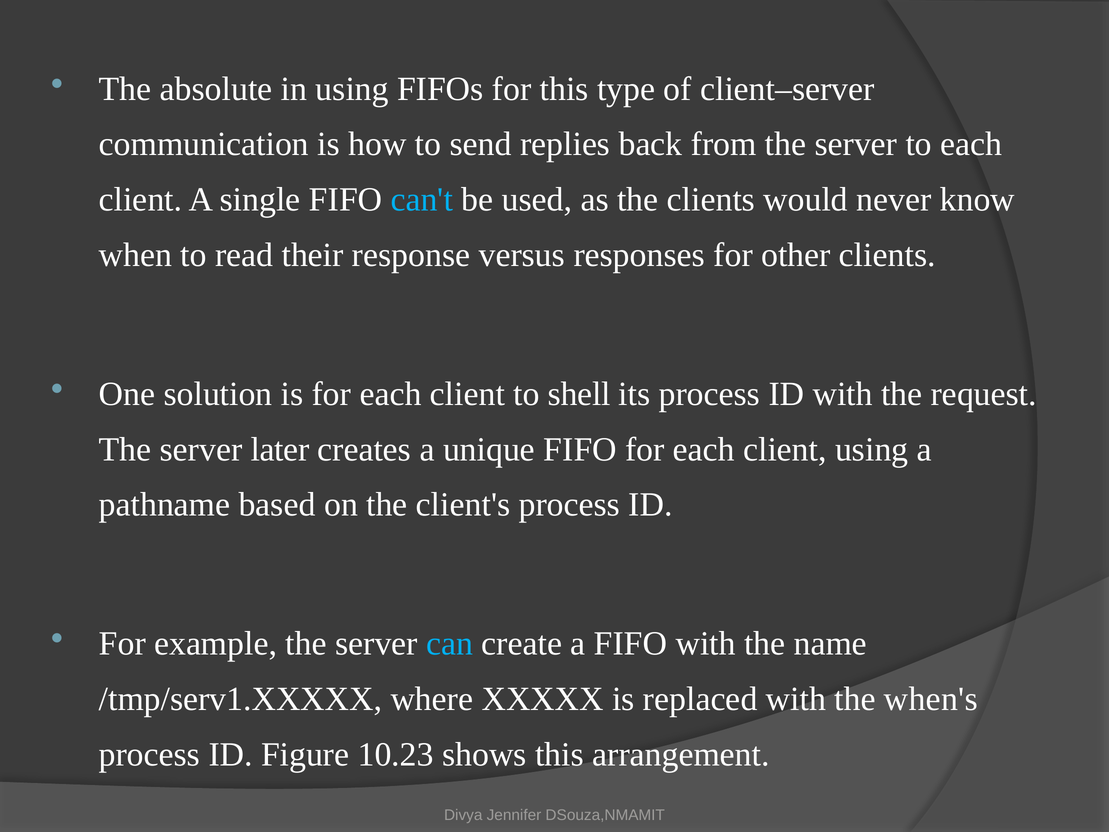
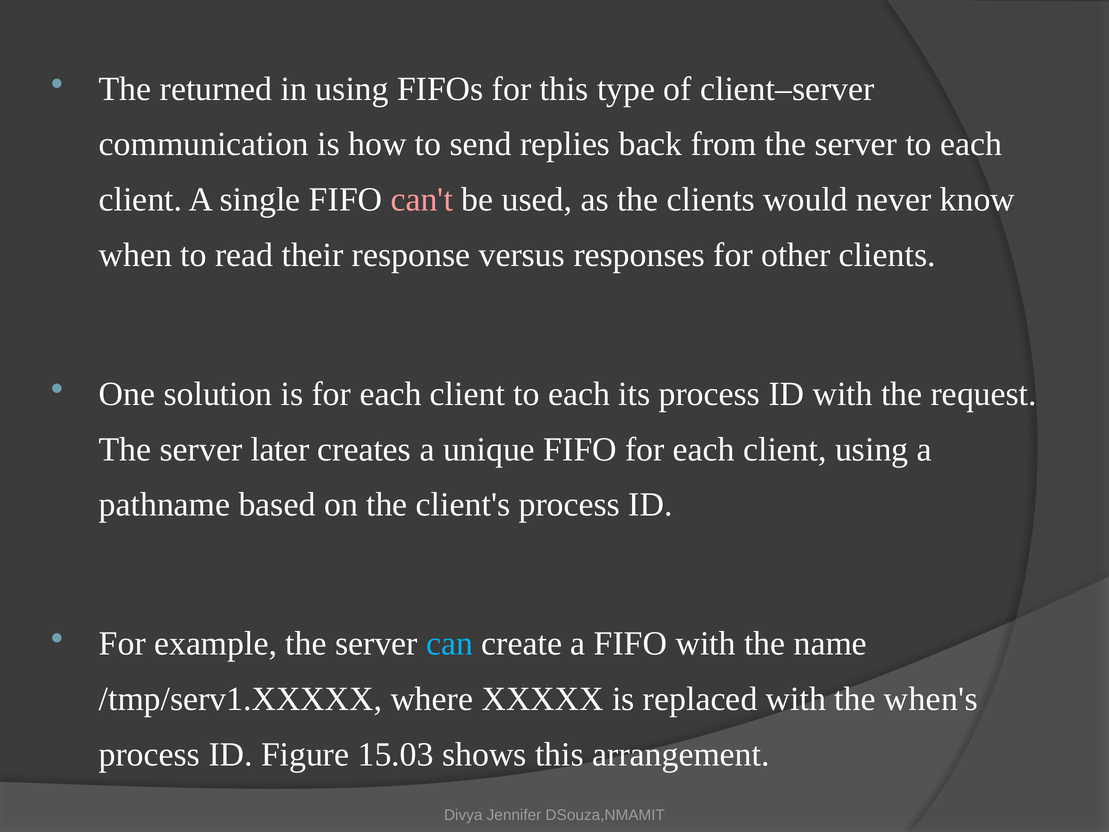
absolute: absolute -> returned (216, 89)
can't colour: light blue -> pink (422, 200)
client to shell: shell -> each (579, 394)
10.23: 10.23 -> 15.03 (396, 754)
